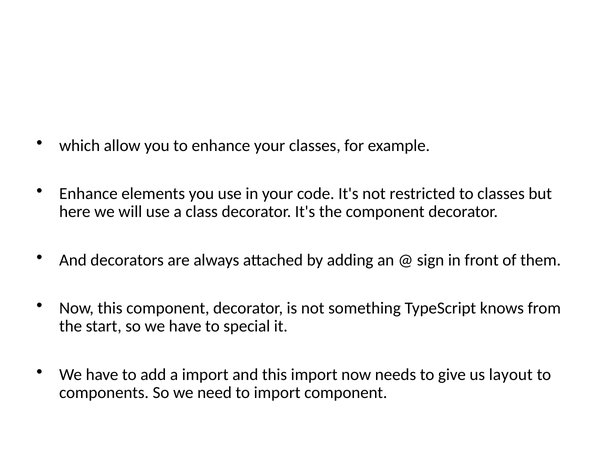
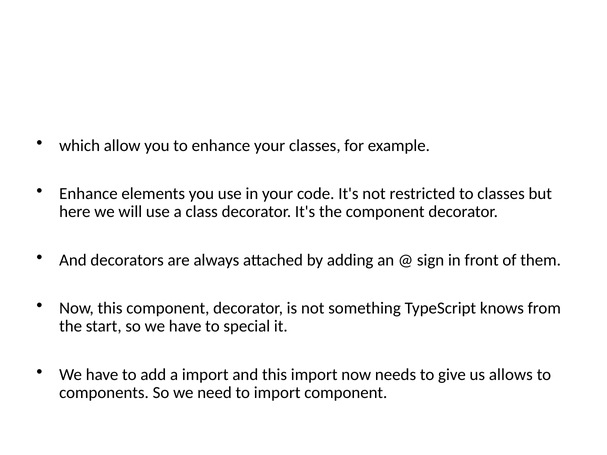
layout: layout -> allows (511, 375)
